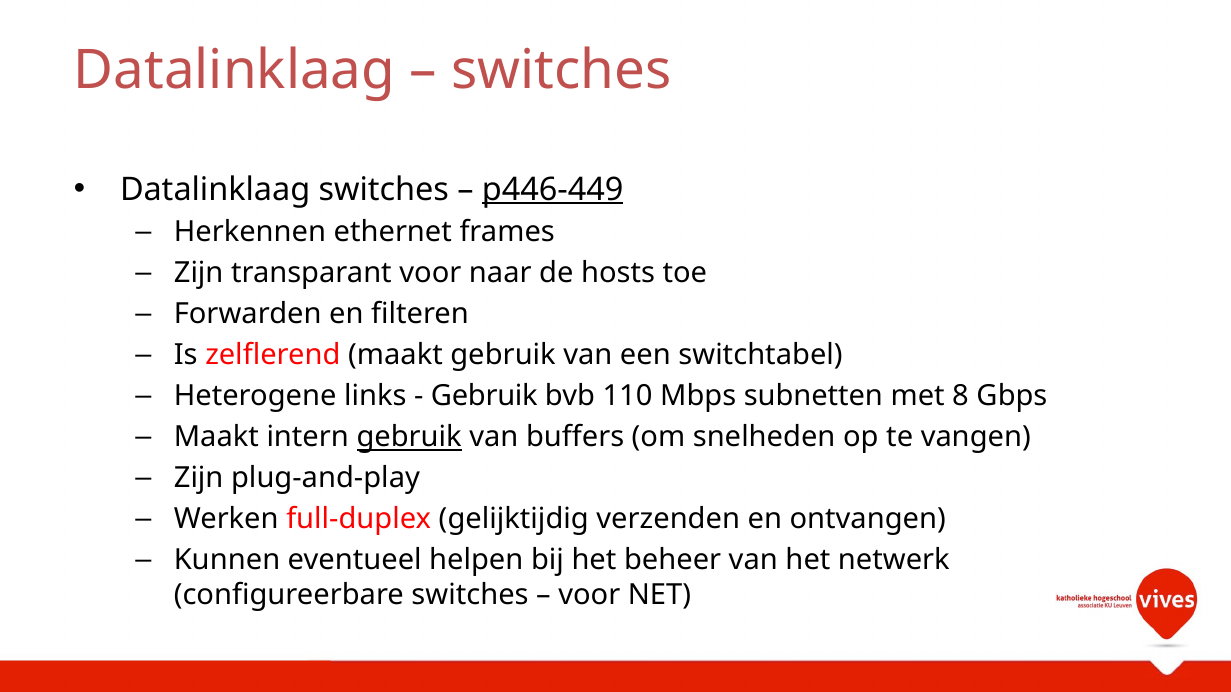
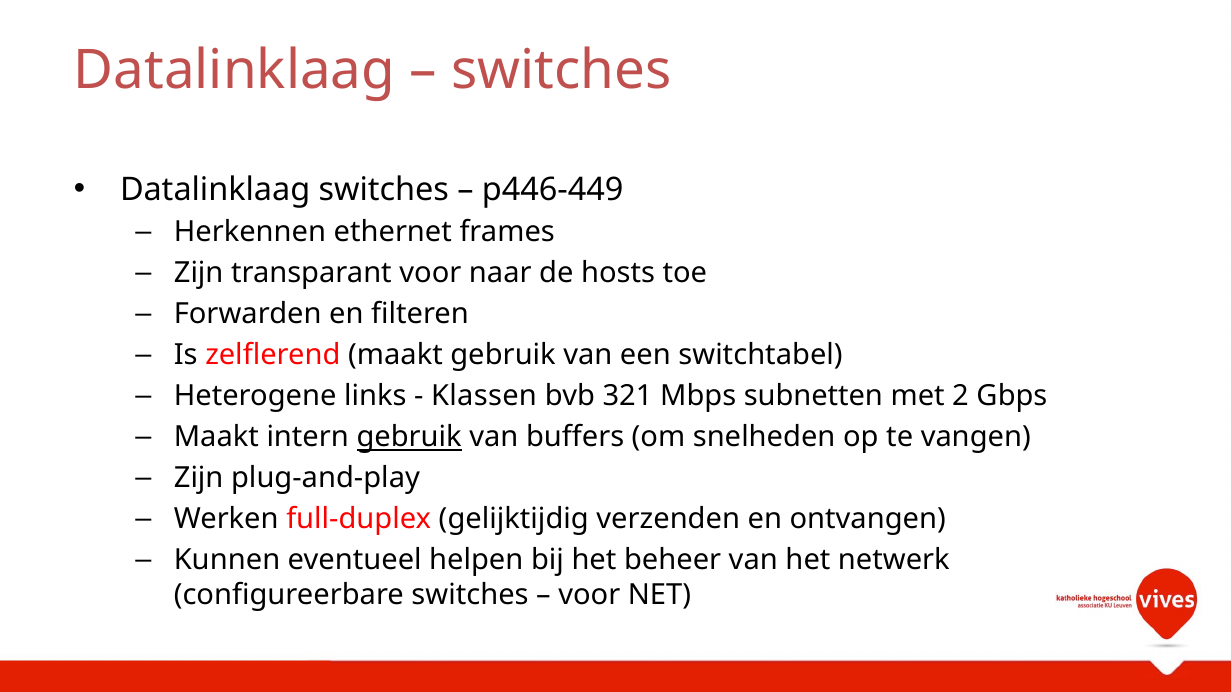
p446-449 underline: present -> none (553, 189)
Gebruik: Gebruik -> Klassen (484, 397)
110: 110 -> 321 (628, 397)
8: 8 -> 2 (961, 397)
